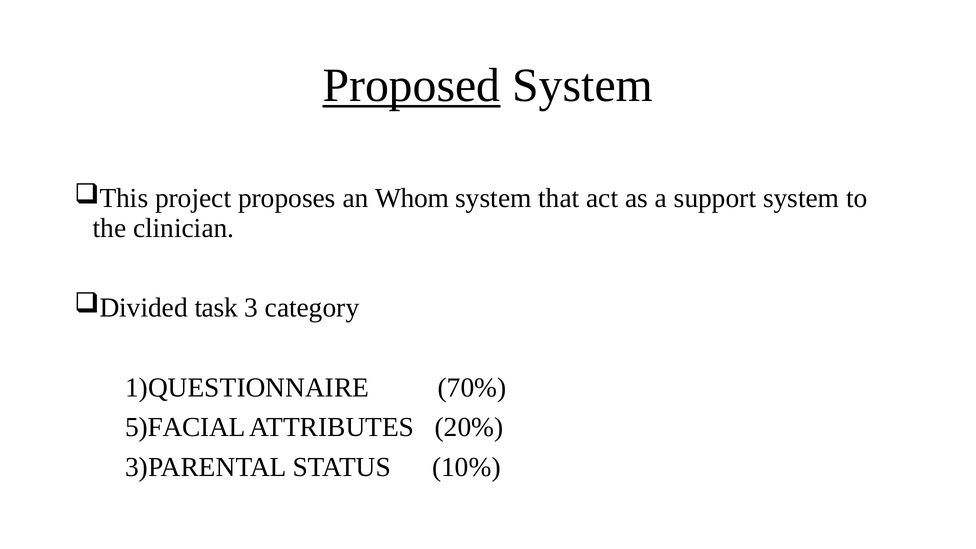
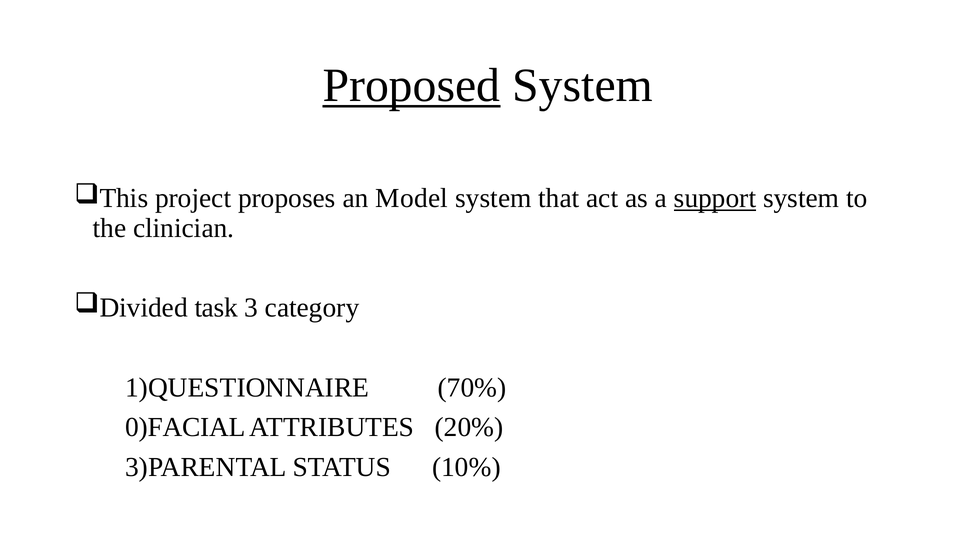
Whom: Whom -> Model (412, 198)
support underline: none -> present (715, 198)
5)FACIAL: 5)FACIAL -> 0)FACIAL (185, 427)
